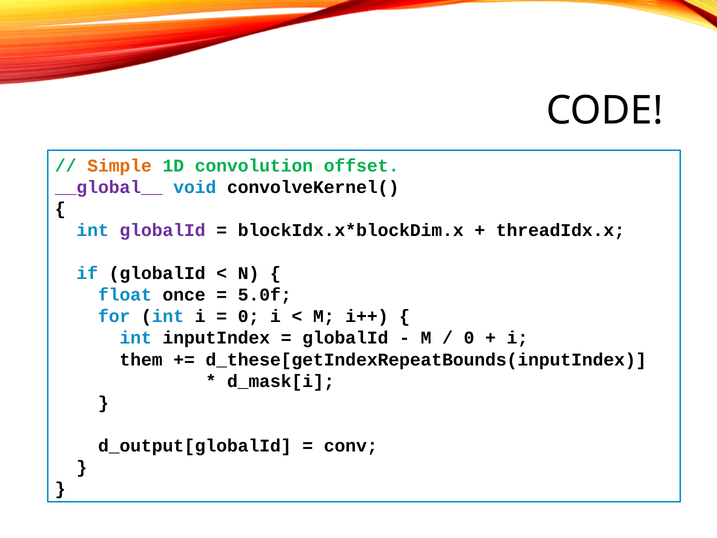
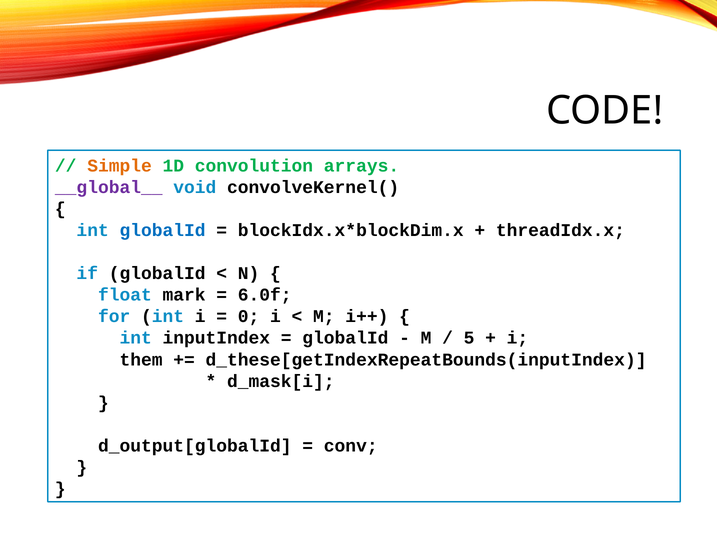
offset: offset -> arrays (362, 166)
globalId colour: purple -> blue (163, 230)
once: once -> mark (184, 295)
5.0f: 5.0f -> 6.0f (265, 295)
0: 0 -> 5 (469, 338)
